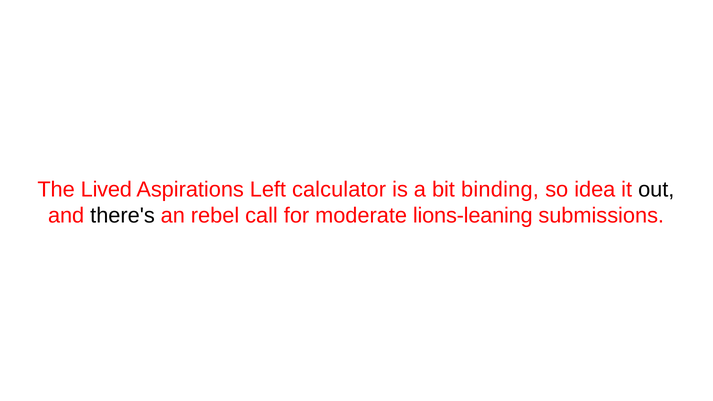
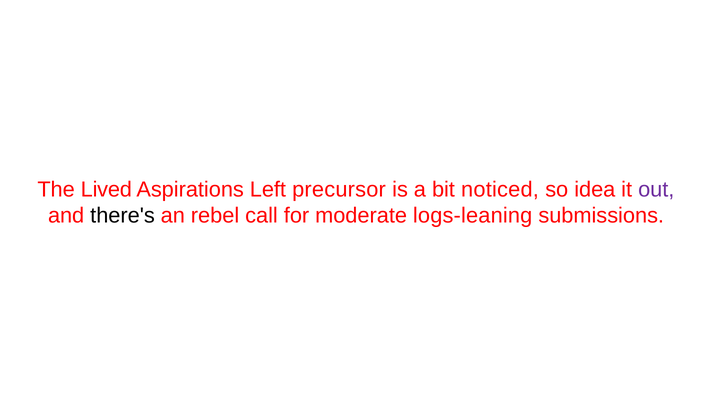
calculator: calculator -> precursor (339, 189)
binding: binding -> noticed (500, 189)
out colour: black -> purple (656, 189)
lions-leaning: lions-leaning -> logs-leaning (473, 216)
